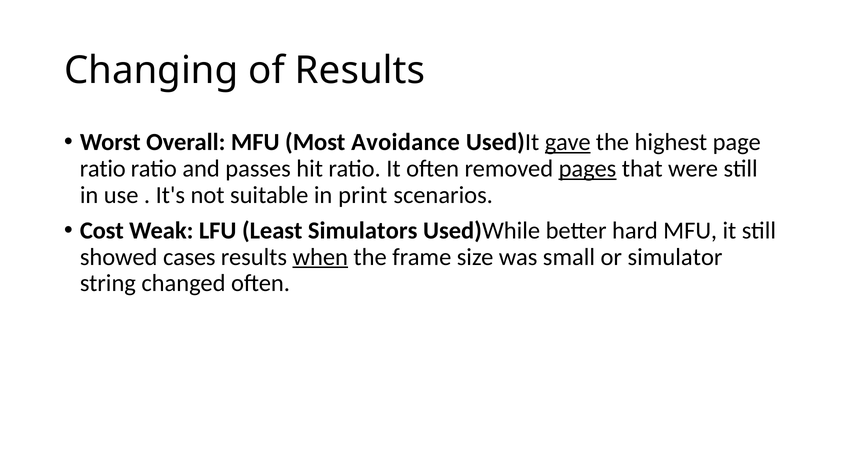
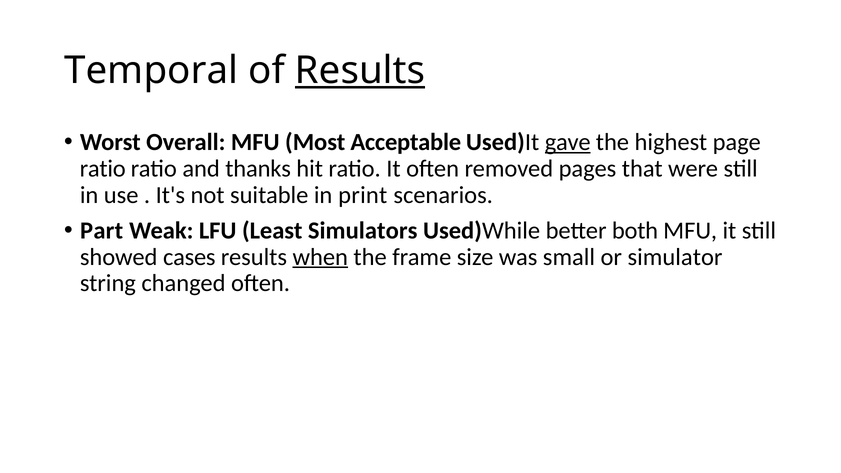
Changing: Changing -> Temporal (151, 71)
Results underline: none -> present (360, 71)
Avoidance: Avoidance -> Acceptable (406, 142)
passes: passes -> thanks (258, 169)
pages underline: present -> none (587, 169)
Cost: Cost -> Part (102, 230)
hard: hard -> both (635, 230)
